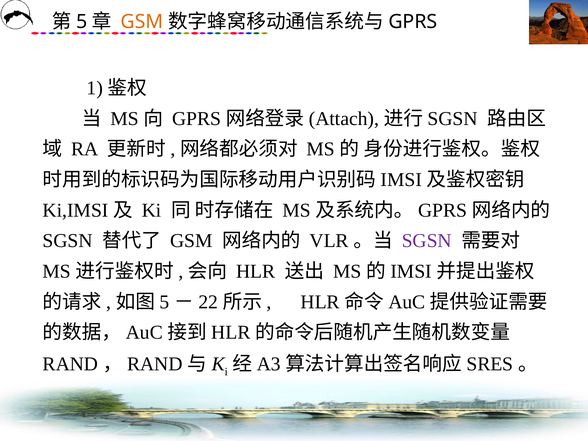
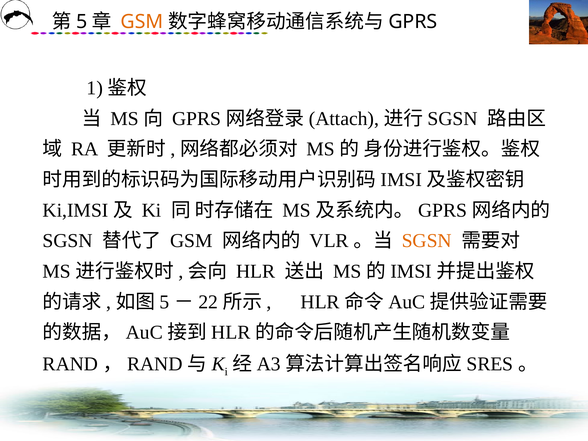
SGSN colour: purple -> orange (427, 241)
